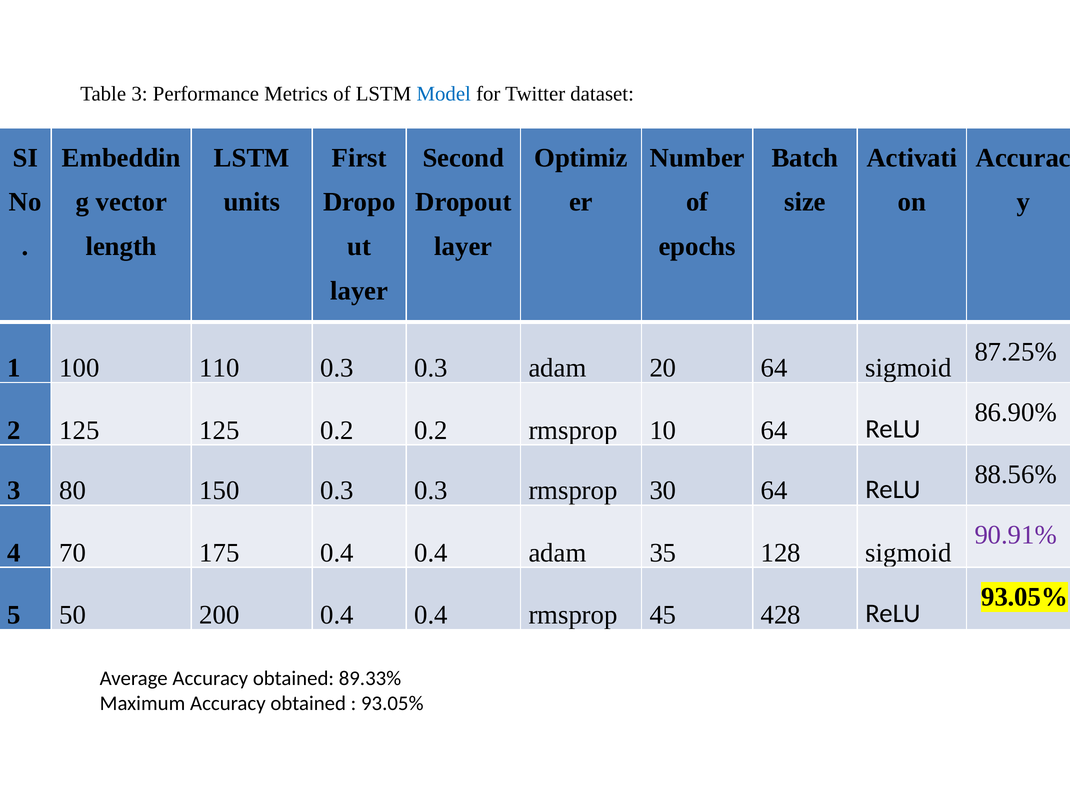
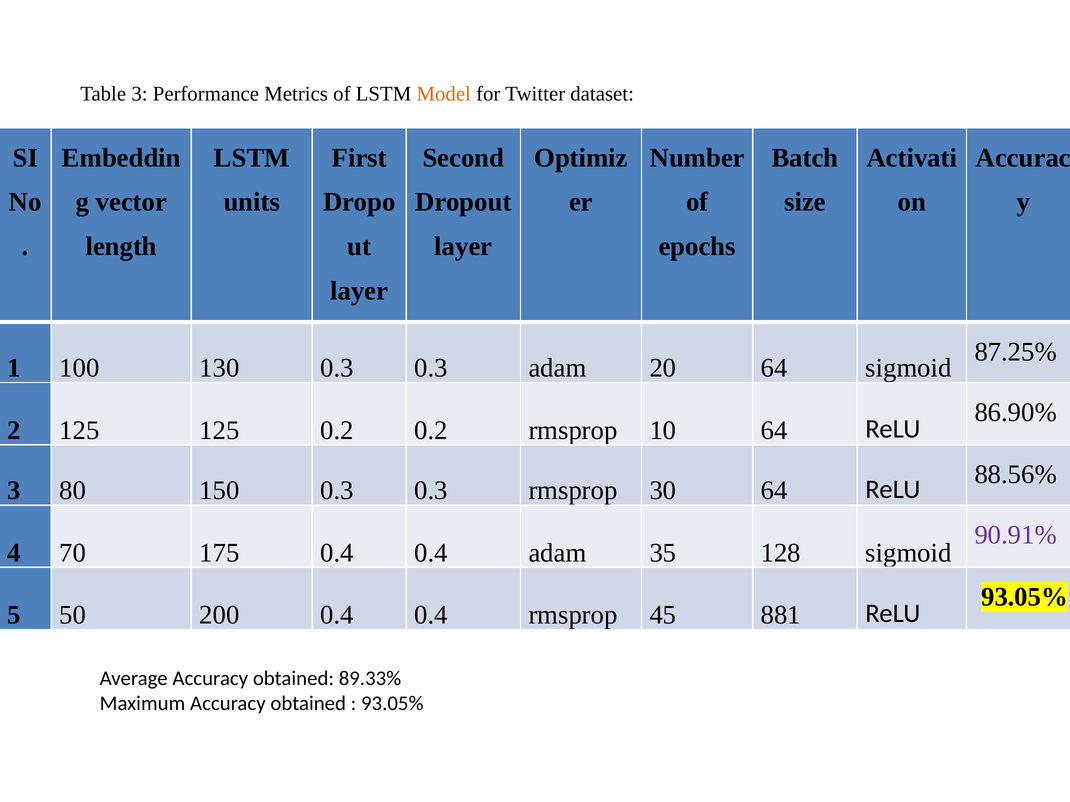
Model colour: blue -> orange (444, 94)
110: 110 -> 130 (219, 368)
428: 428 -> 881 (781, 615)
